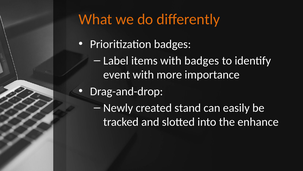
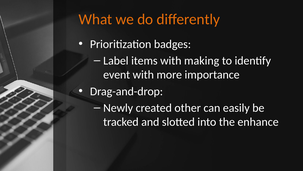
with badges: badges -> making (202, 60)
stand: stand -> other (188, 108)
